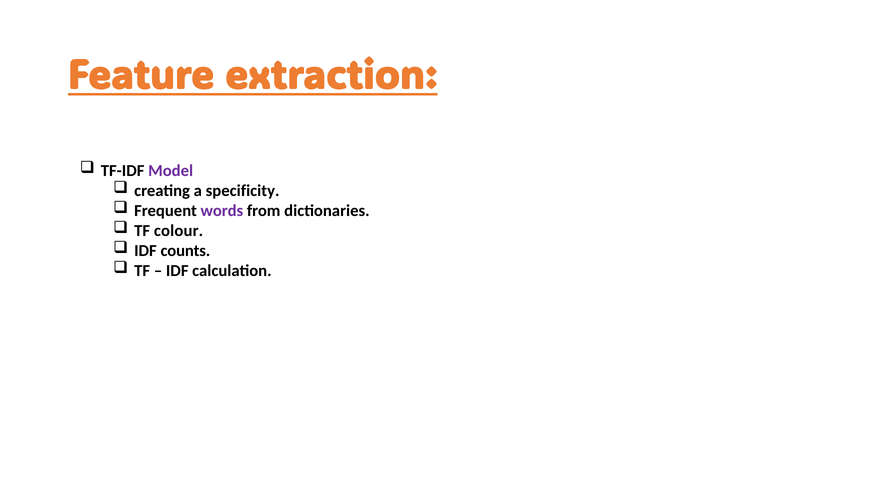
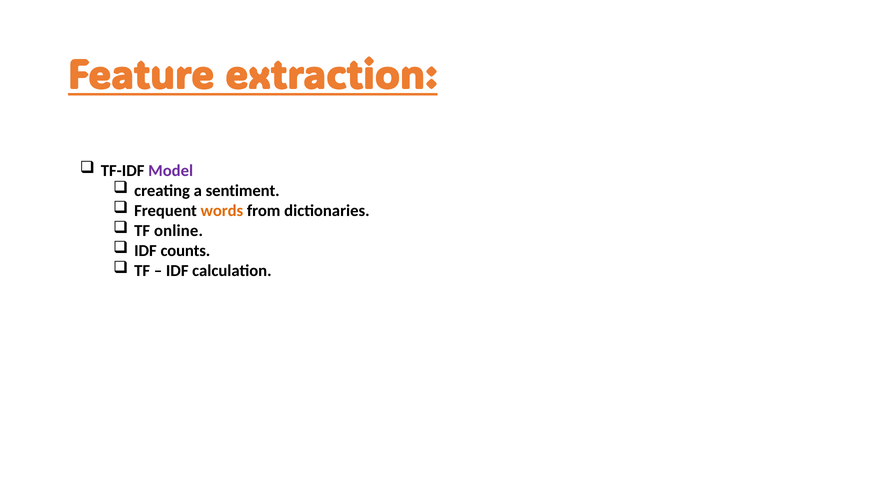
specificity: specificity -> sentiment (243, 190)
words colour: purple -> orange (222, 210)
colour: colour -> online (179, 230)
